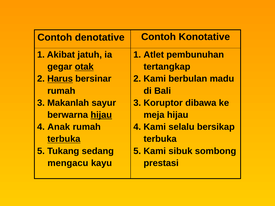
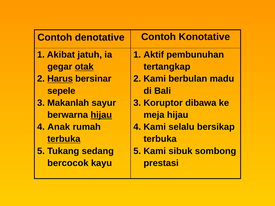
Atlet: Atlet -> Aktif (154, 55)
rumah: rumah -> sepele (61, 91)
mengacu: mengacu -> bercocok (68, 163)
